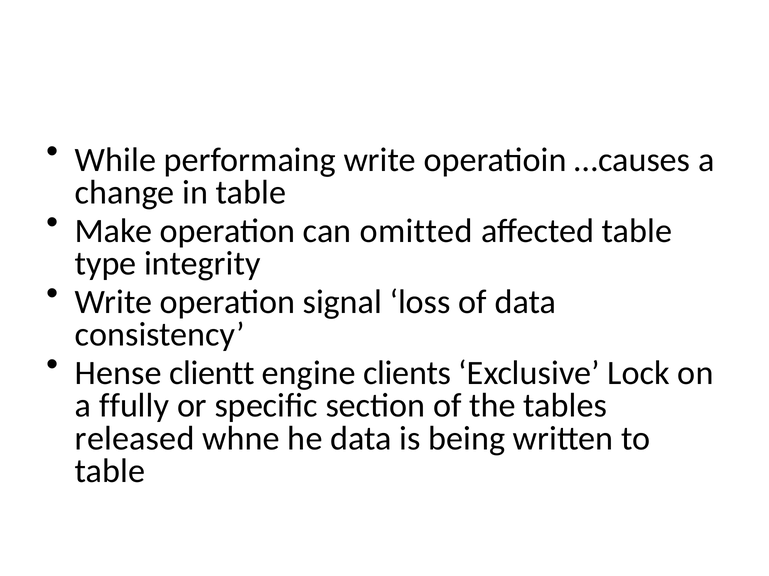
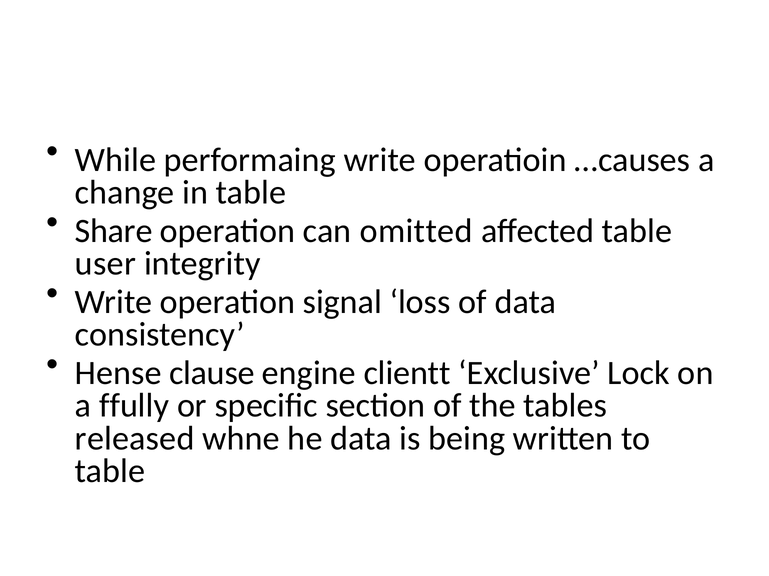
Make: Make -> Share (114, 231)
type: type -> user (106, 264)
clientt: clientt -> clause (212, 373)
clients: clients -> clientt (407, 373)
